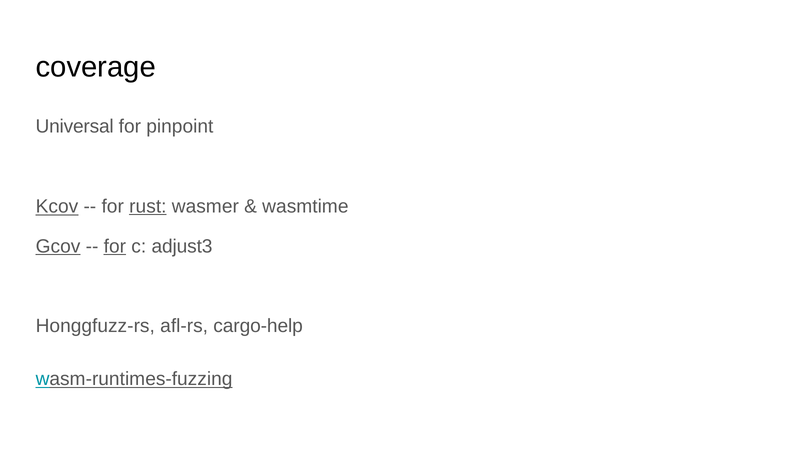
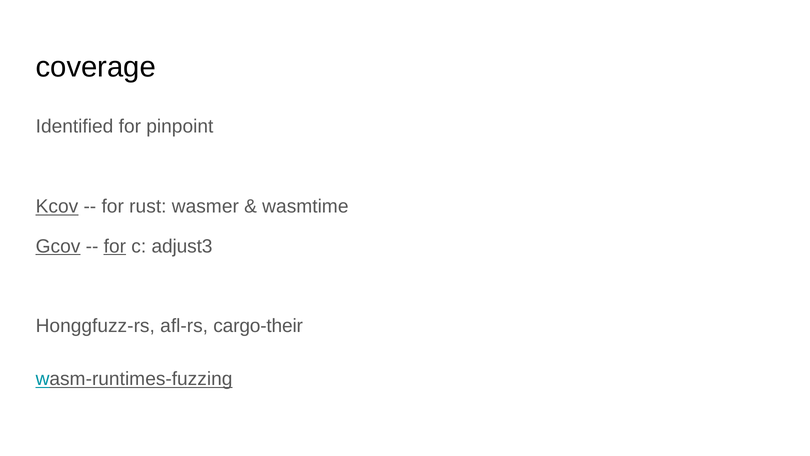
Universal: Universal -> Identified (75, 126)
rust underline: present -> none (148, 206)
cargo-help: cargo-help -> cargo-their (258, 326)
